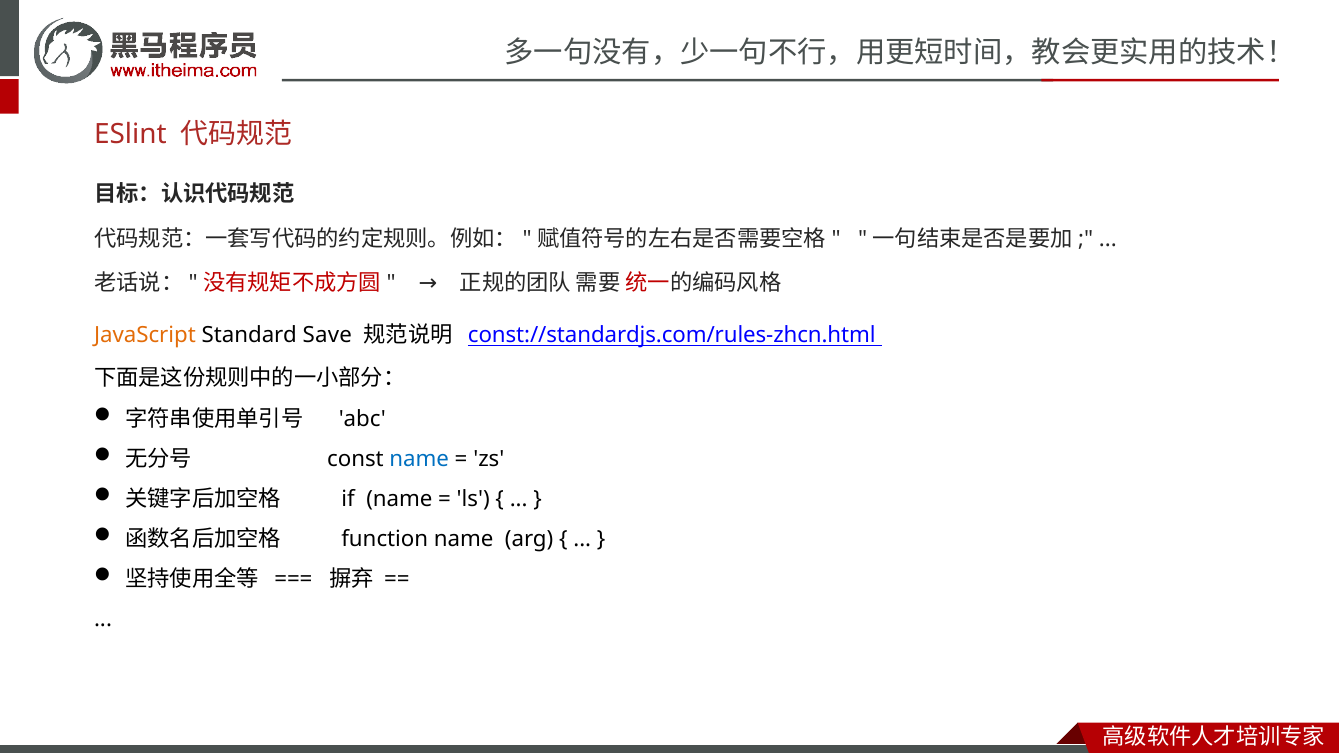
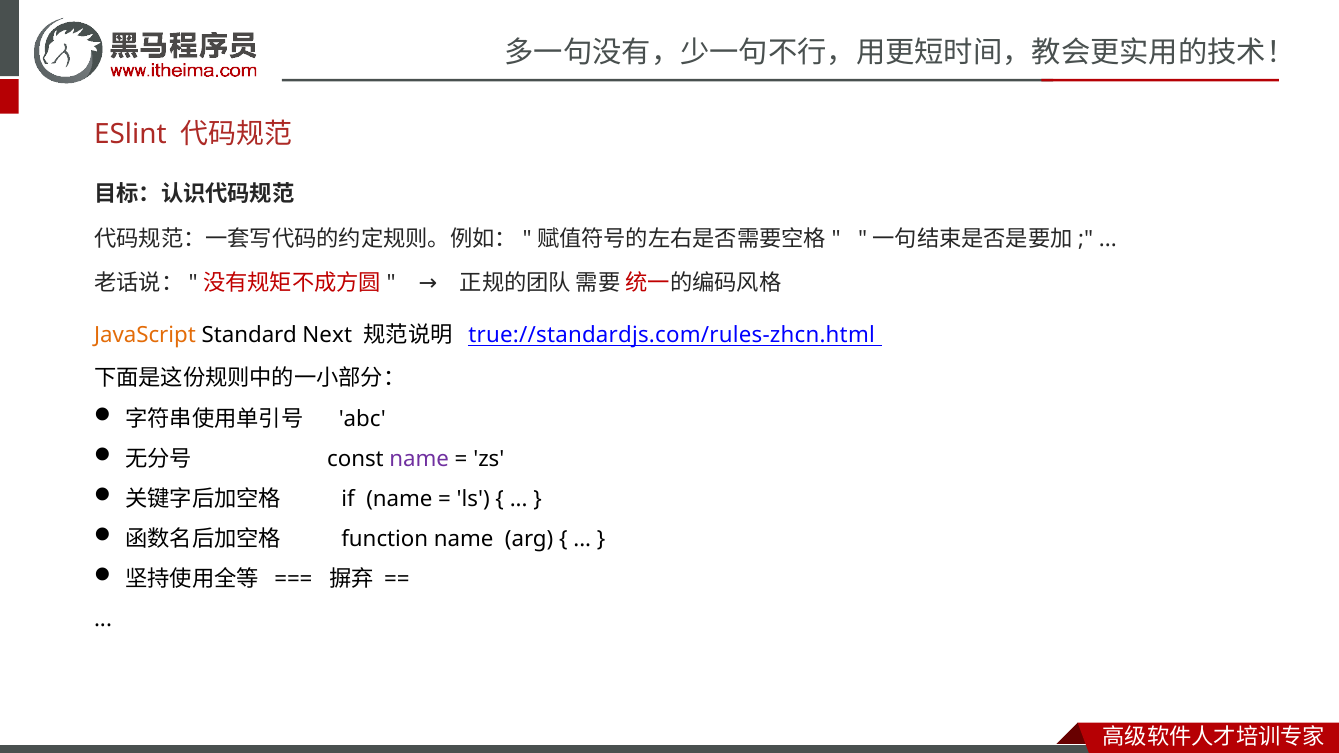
Save: Save -> Next (327, 335)
const://standardjs.com/rules-zhcn.html: const://standardjs.com/rules-zhcn.html -> true://standardjs.com/rules-zhcn.html (672, 335)
name colour: blue -> purple (419, 459)
